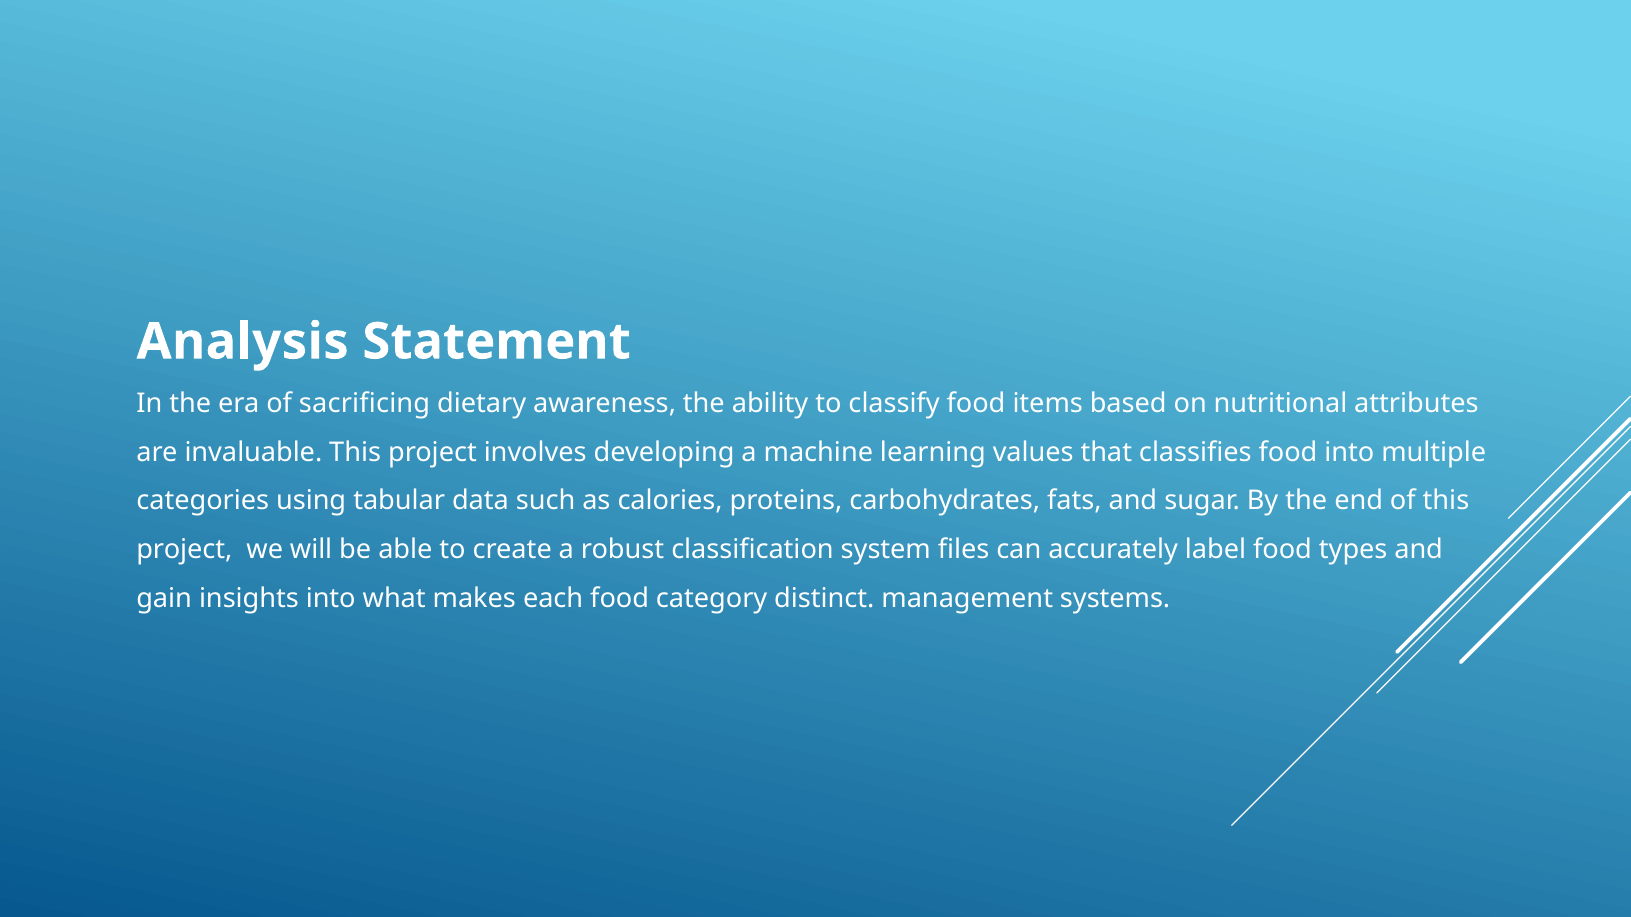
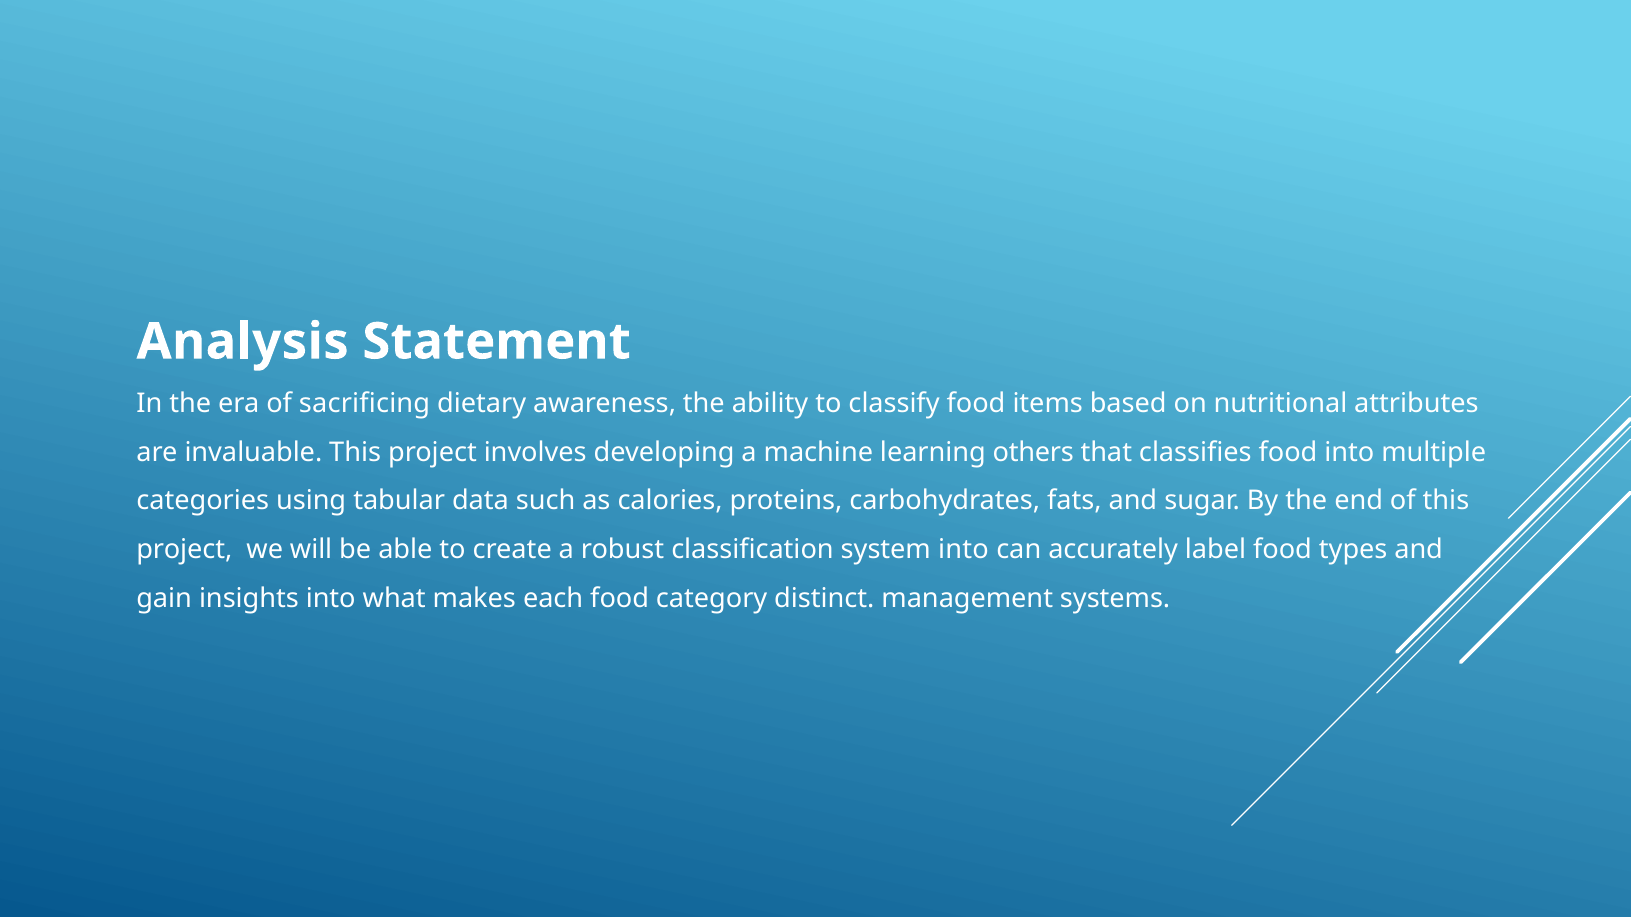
values: values -> others (1033, 452)
system files: files -> into (963, 550)
